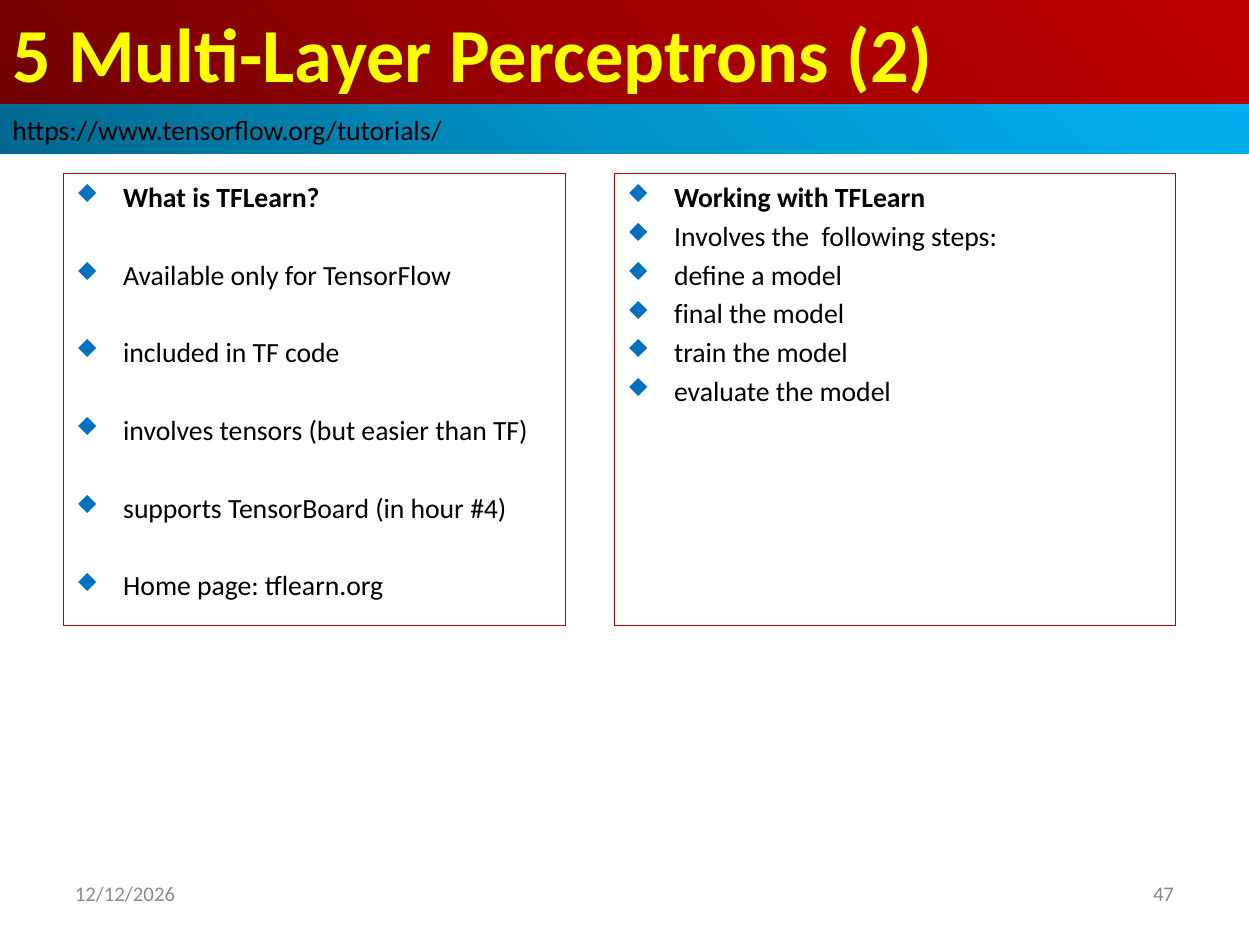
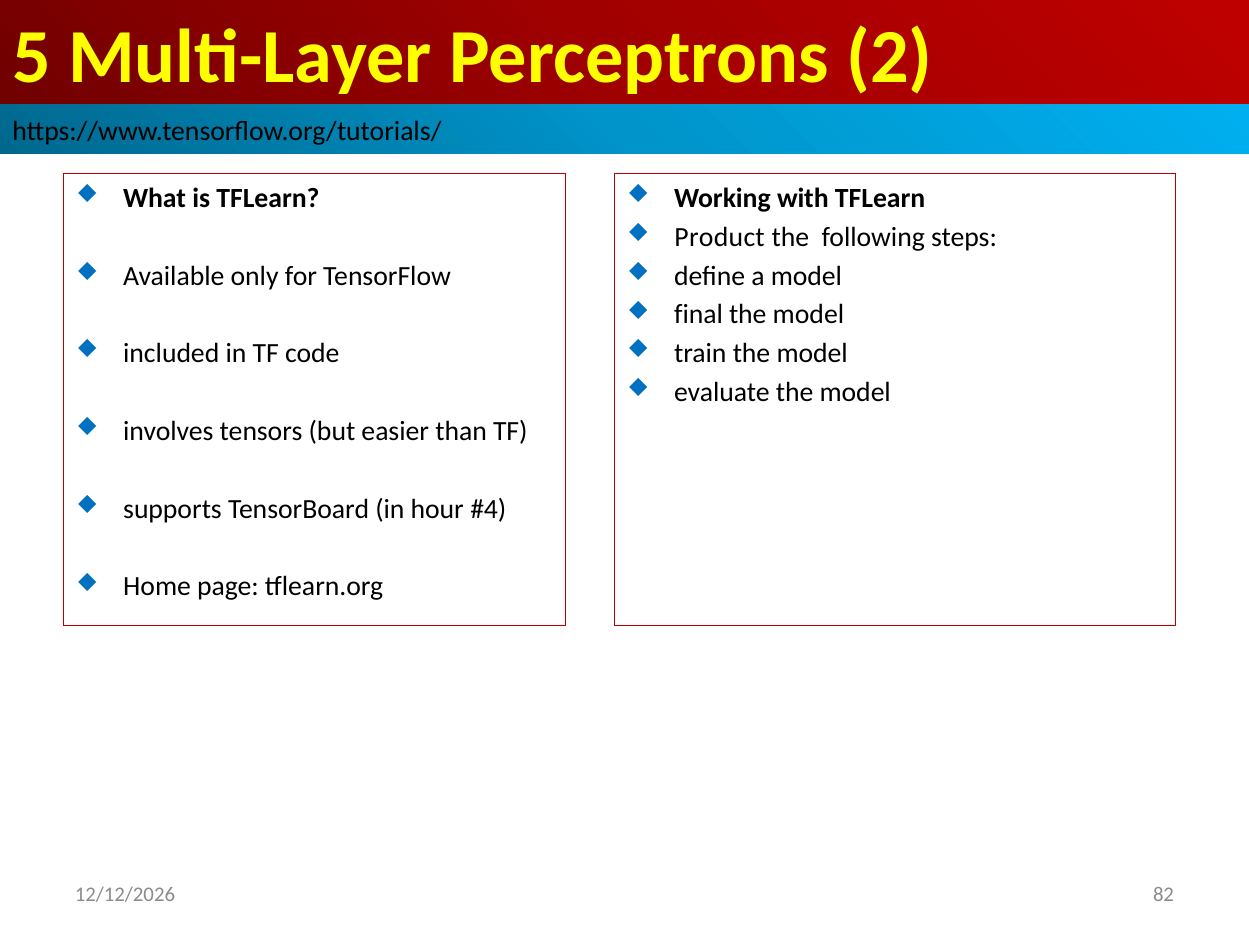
Involves: Involves -> Product (720, 237)
47: 47 -> 82 (1164, 894)
